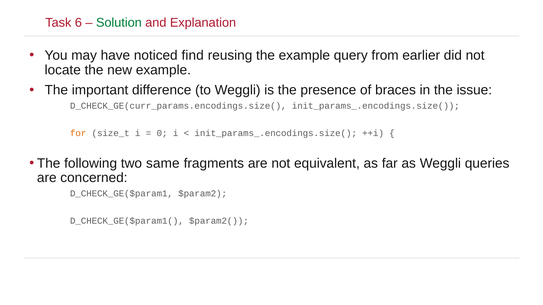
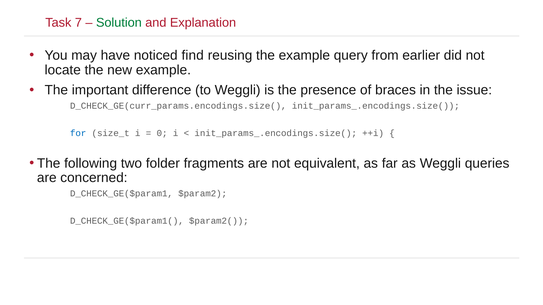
6: 6 -> 7 (78, 23)
for colour: orange -> blue (78, 133)
same: same -> folder (163, 163)
